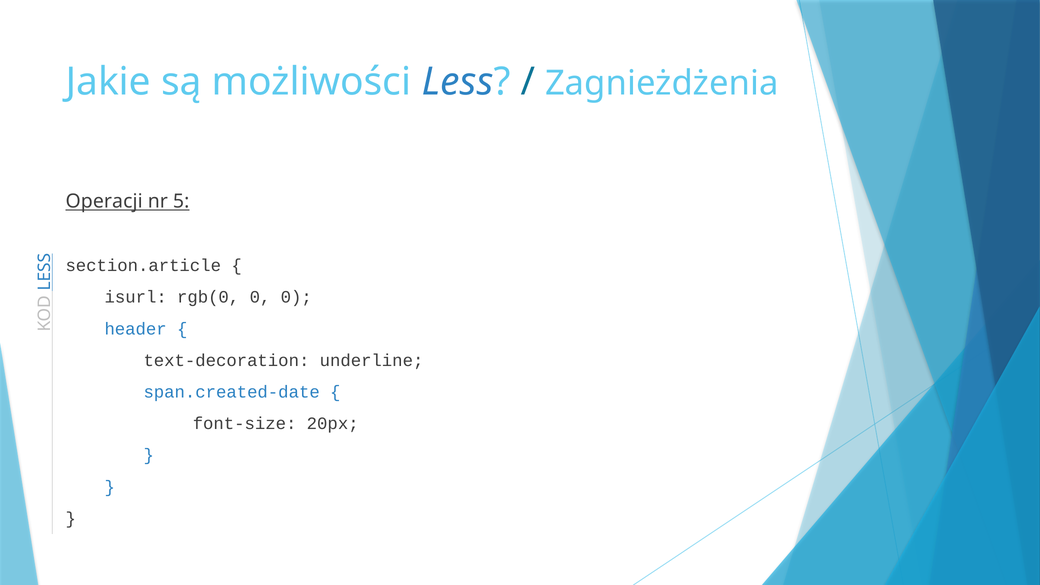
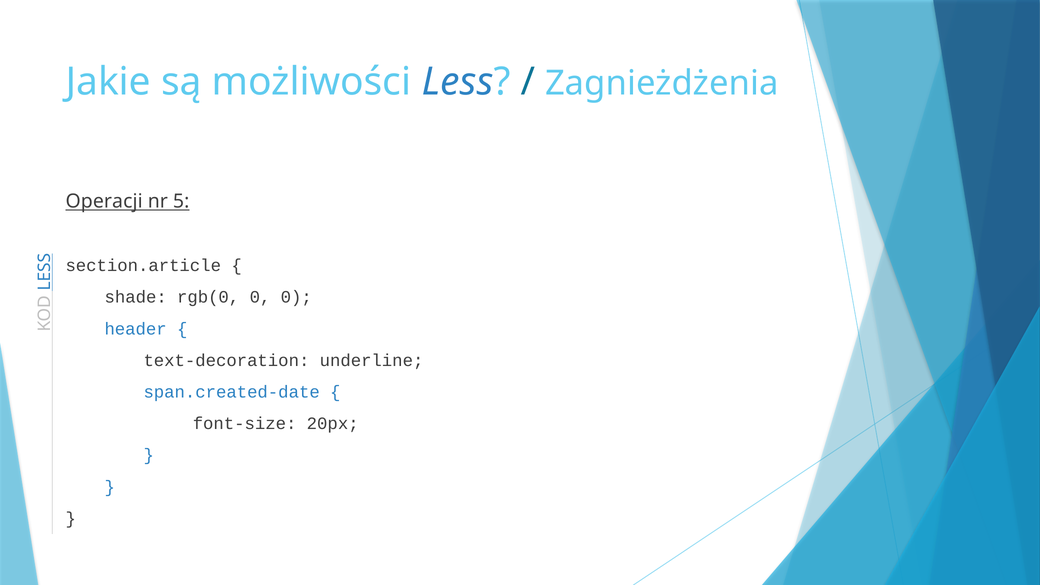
isurl: isurl -> shade (136, 297)
